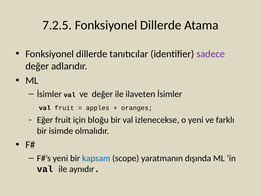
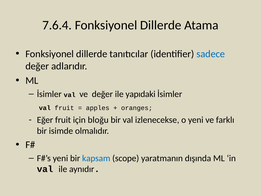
7.2.5: 7.2.5 -> 7.6.4 (57, 25)
sadece colour: purple -> blue (211, 54)
ilaveten: ilaveten -> yapıdaki (140, 94)
